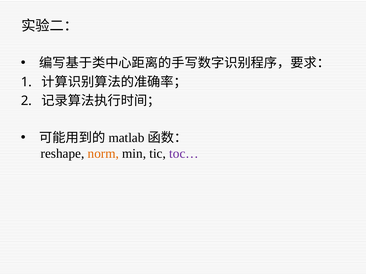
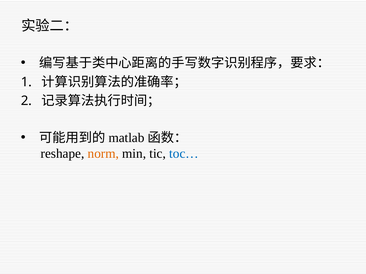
toc… colour: purple -> blue (184, 154)
